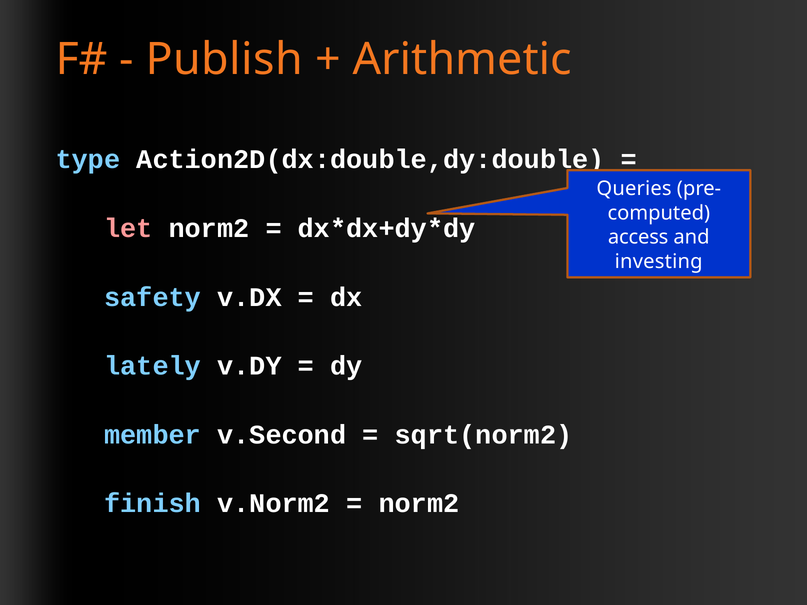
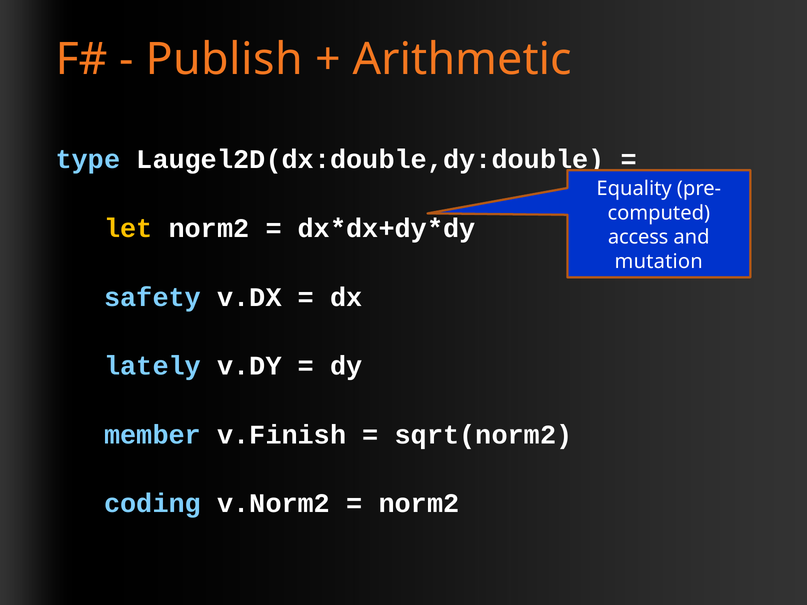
Action2D(dx:double,dy:double: Action2D(dx:double,dy:double -> Laugel2D(dx:double,dy:double (371, 160)
Queries: Queries -> Equality (634, 189)
let colour: pink -> yellow (128, 228)
investing: investing -> mutation (659, 262)
v.Second: v.Second -> v.Finish (282, 435)
finish: finish -> coding (153, 504)
